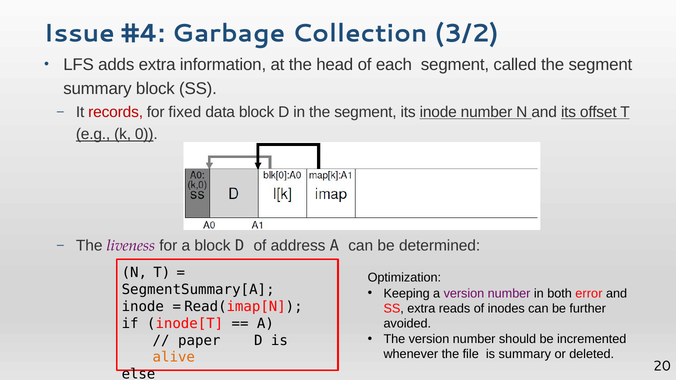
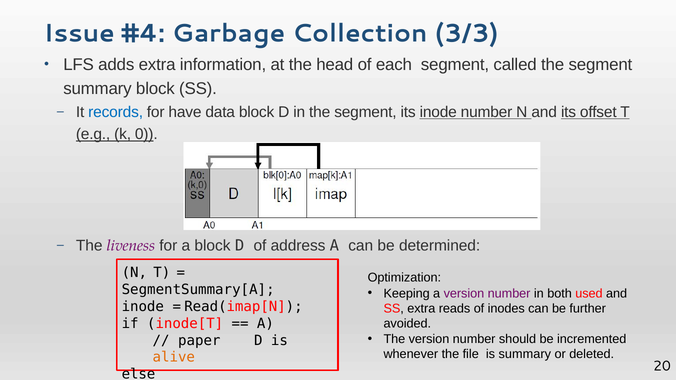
3/2: 3/2 -> 3/3 (467, 33)
records colour: red -> blue (116, 112)
fixed: fixed -> have (185, 112)
error: error -> used (589, 294)
